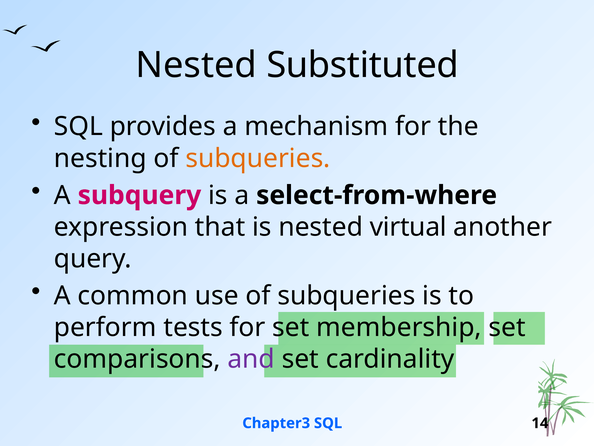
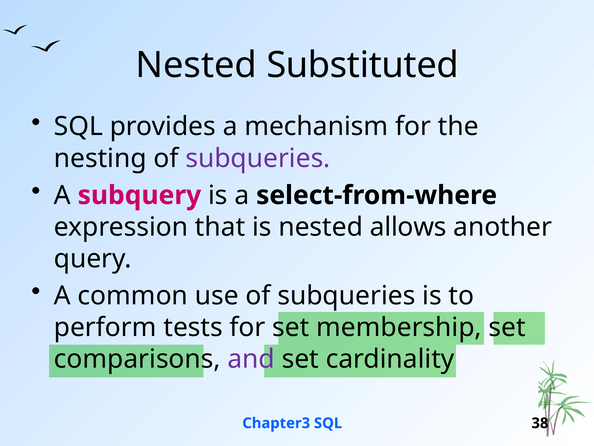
subqueries colour: orange -> purple (258, 158)
virtual: virtual -> allows (408, 227)
14: 14 -> 38 (540, 423)
